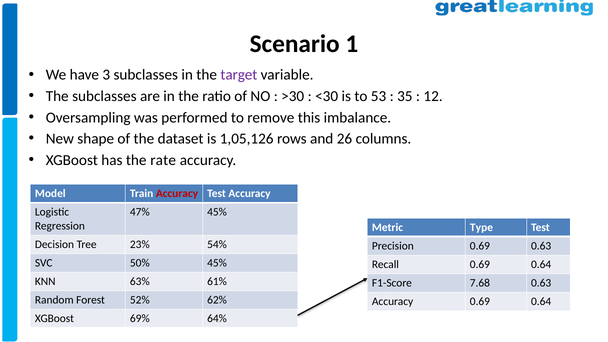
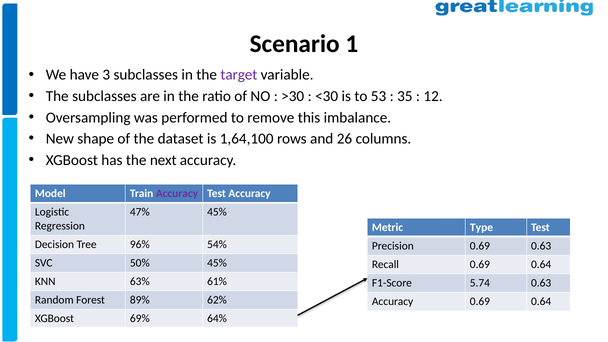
1,05,126: 1,05,126 -> 1,64,100 (247, 139)
rate: rate -> next (163, 160)
Accuracy colour: red -> purple (177, 194)
23%: 23% -> 96% (140, 244)
7.68: 7.68 -> 5.74 (480, 283)
52%: 52% -> 89% (140, 300)
